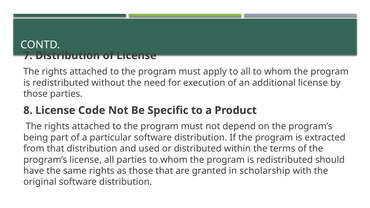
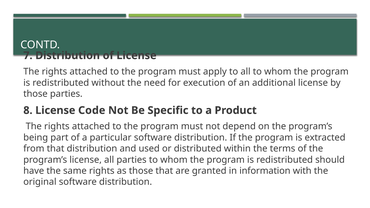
scholarship: scholarship -> information (265, 171)
